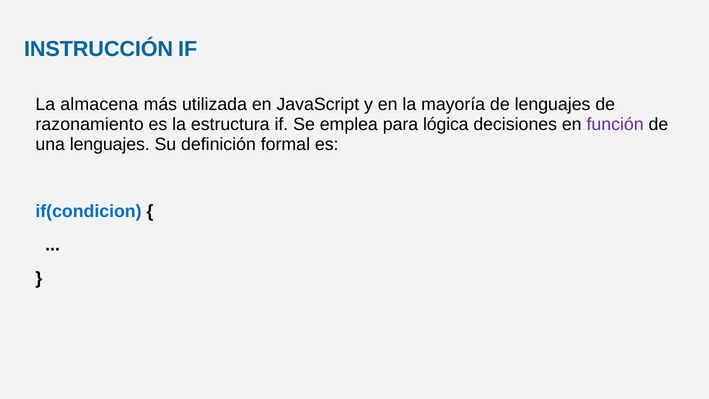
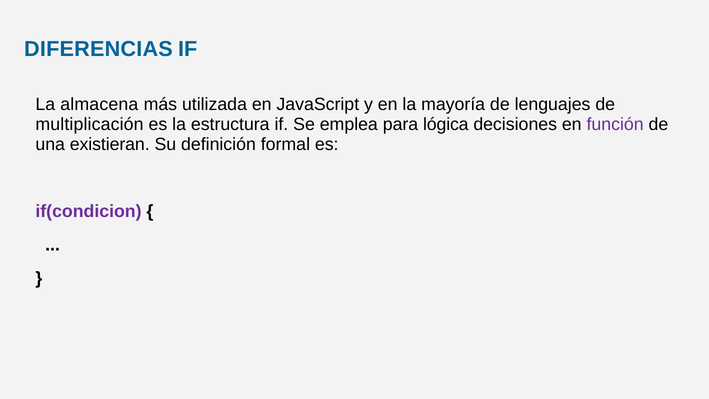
INSTRUCCIÓN: INSTRUCCIÓN -> DIFERENCIAS (98, 49)
razonamiento: razonamiento -> multiplicación (89, 124)
una lenguajes: lenguajes -> existieran (110, 144)
if(condicion colour: blue -> purple (89, 211)
